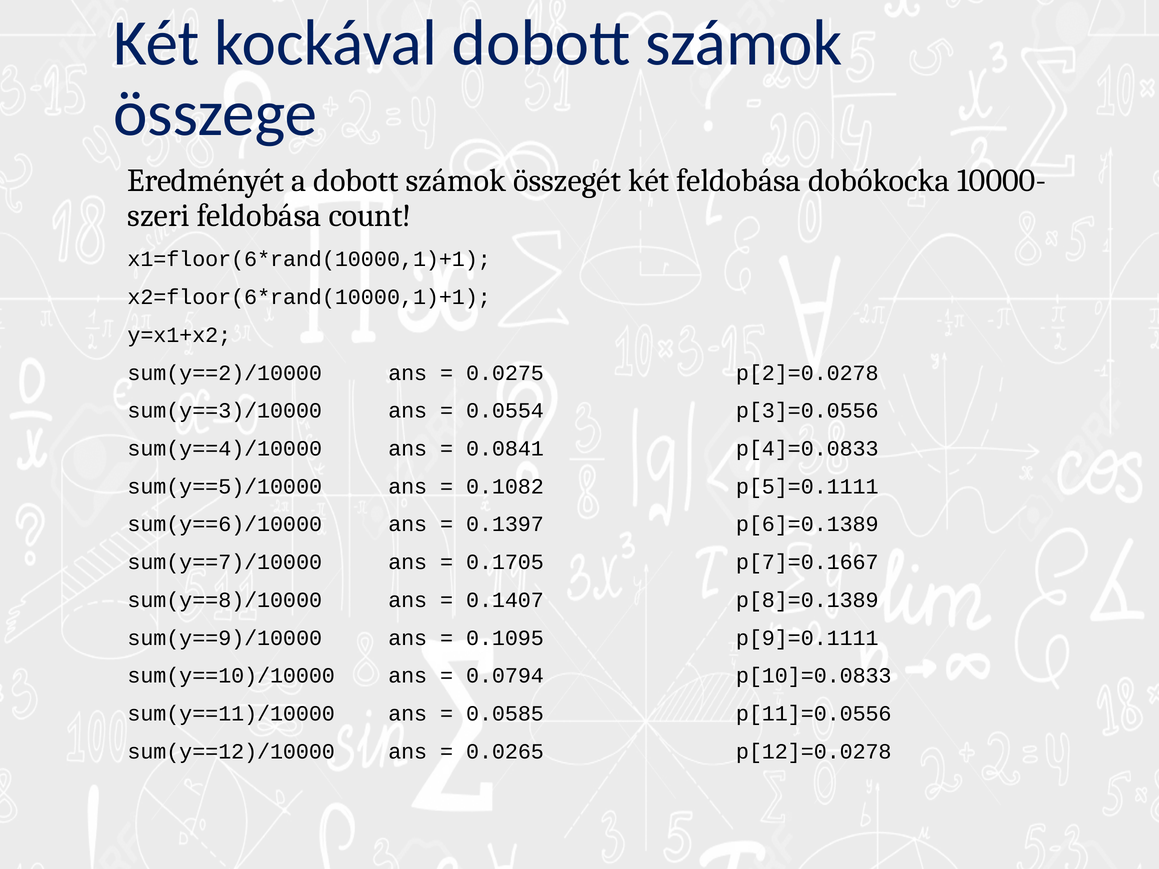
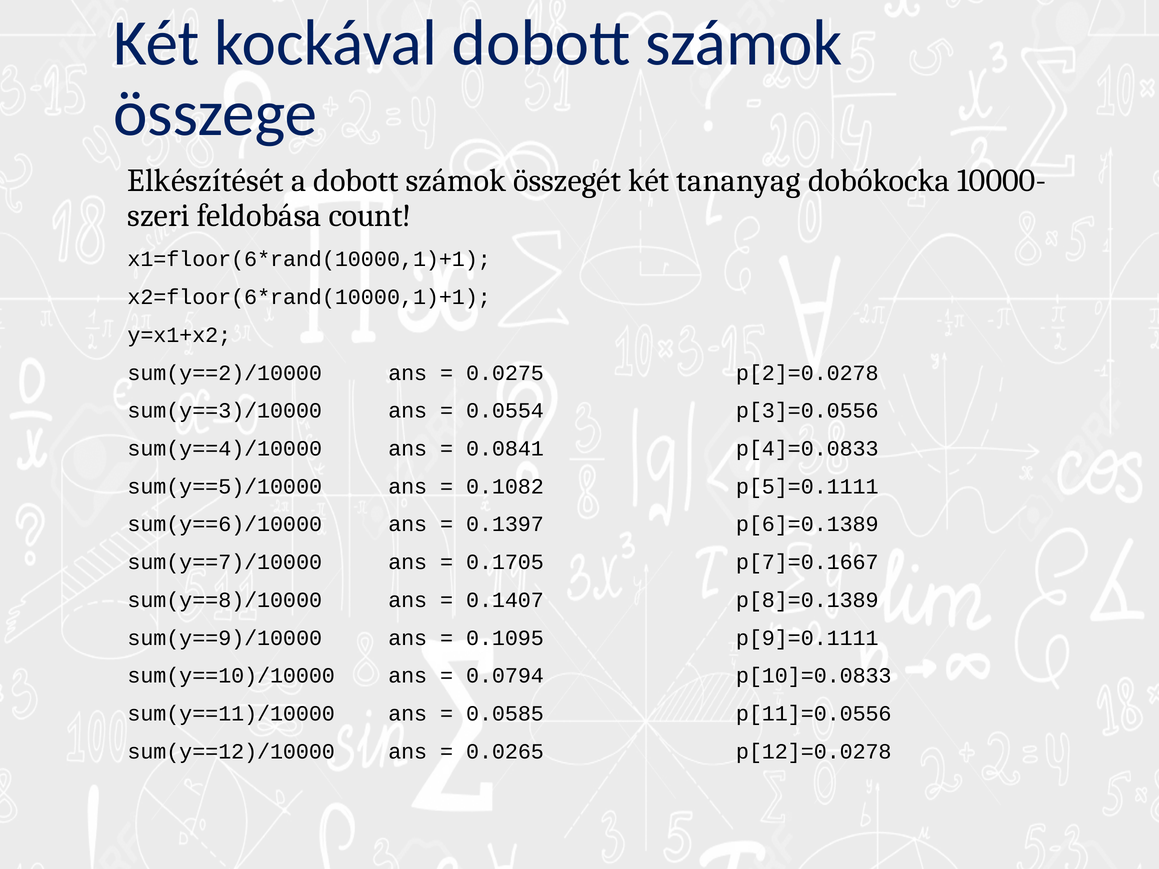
Eredményét: Eredményét -> Elkészítését (206, 181)
két feldobása: feldobása -> tananyag (738, 181)
